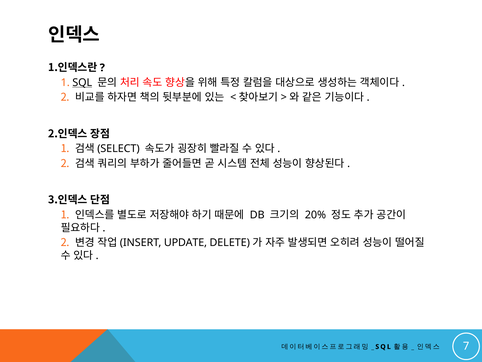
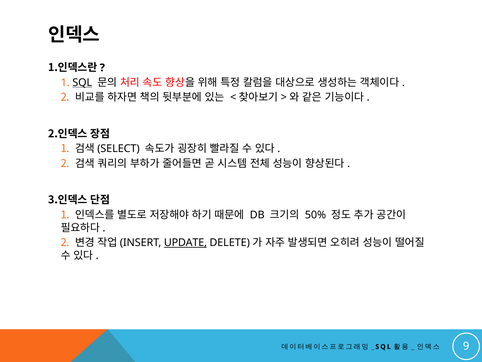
20%: 20% -> 50% (315, 215)
UPDATE underline: none -> present (185, 242)
7: 7 -> 9 (466, 346)
